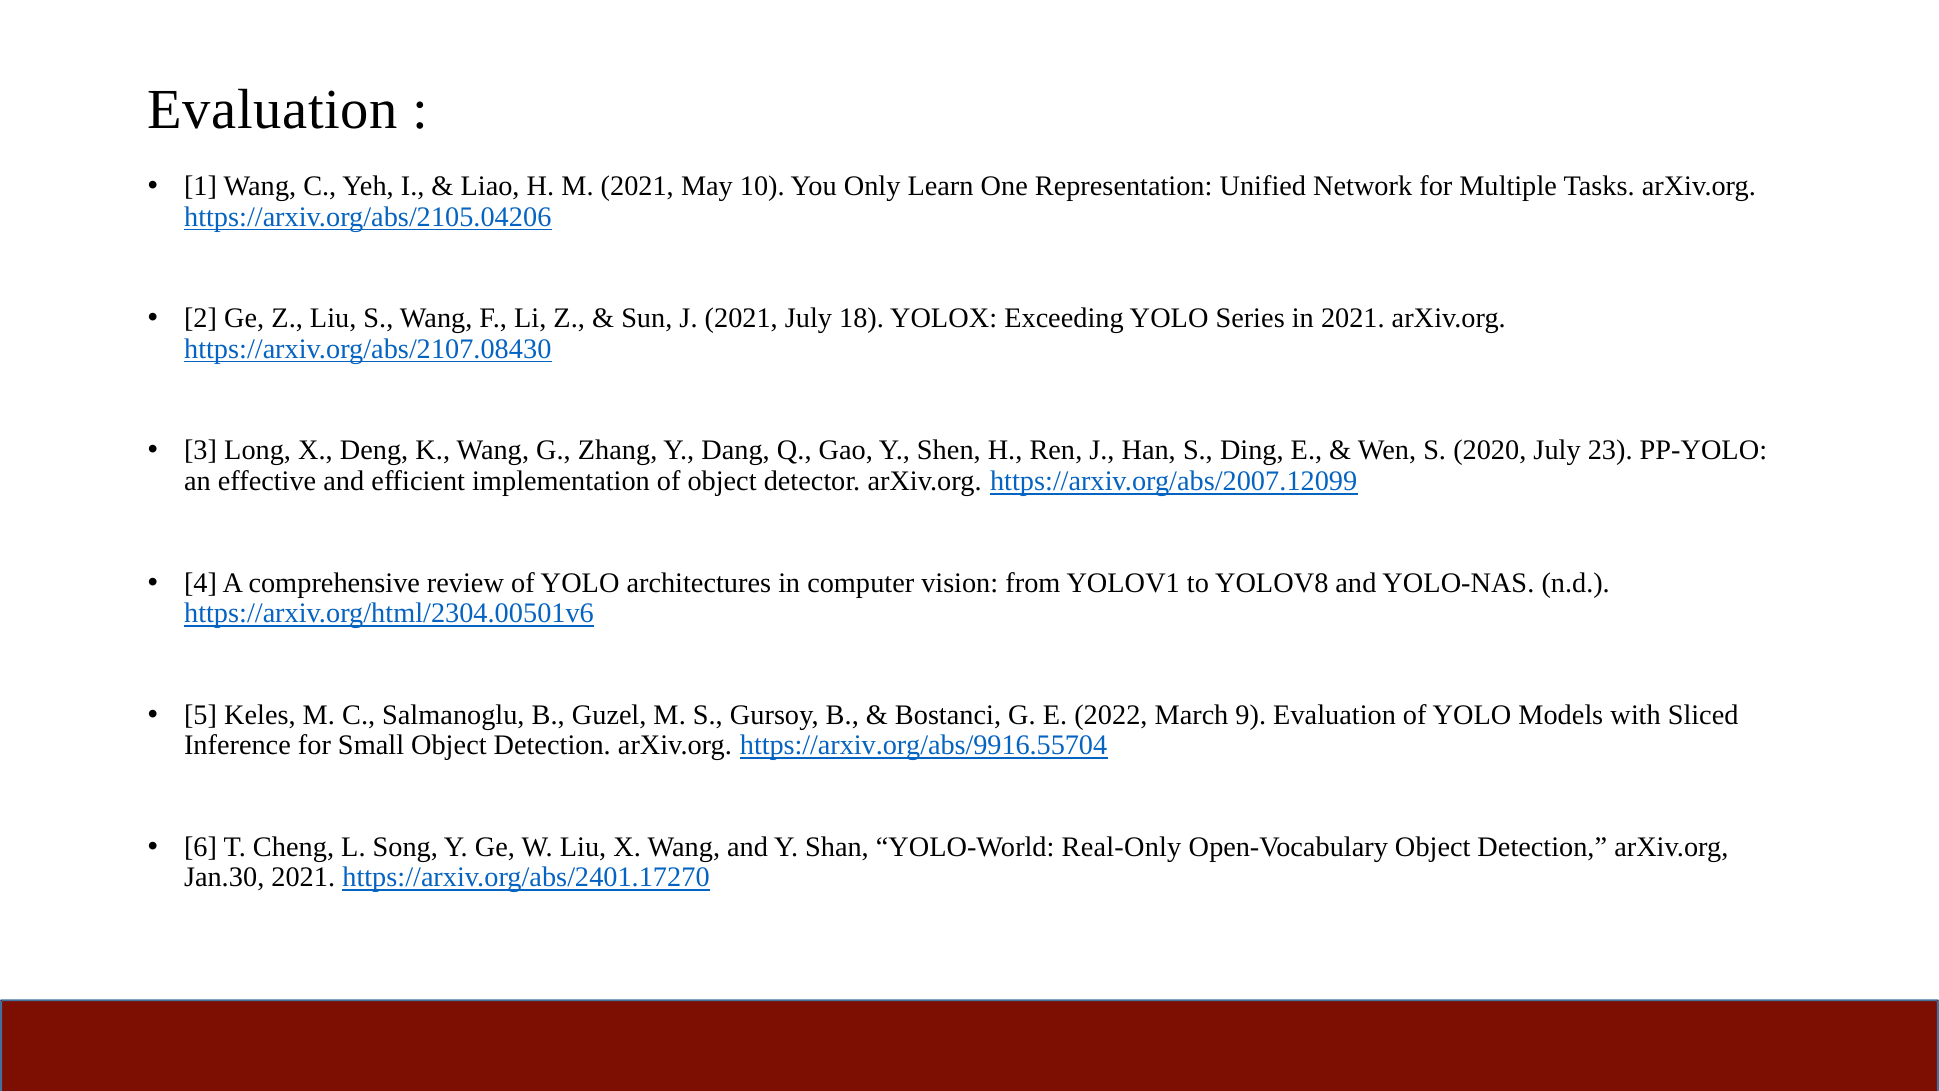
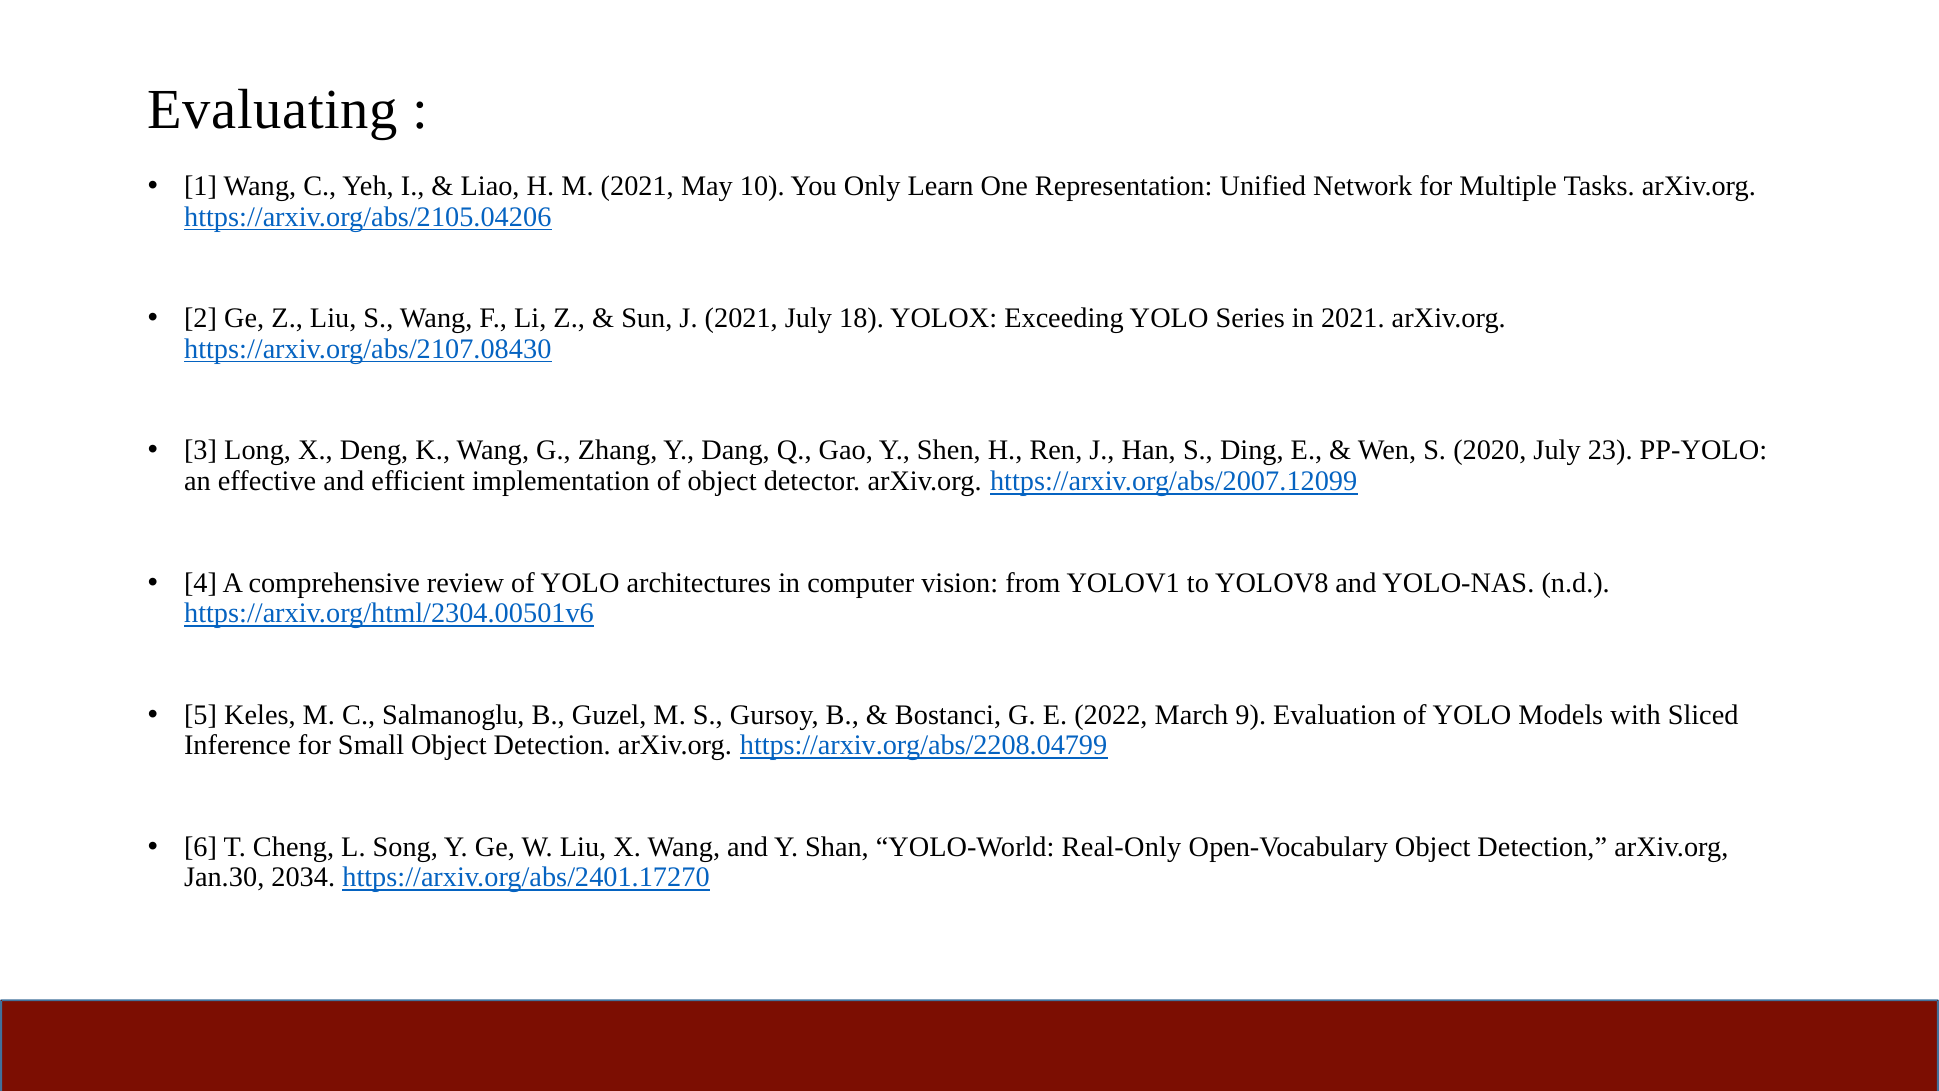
Evaluation: Evaluation -> Evaluating (273, 110)
https://arxiv.org/abs/9916.55704: https://arxiv.org/abs/9916.55704 -> https://arxiv.org/abs/2208.04799 (924, 745)
Jan.30 2021: 2021 -> 2034 (303, 877)
